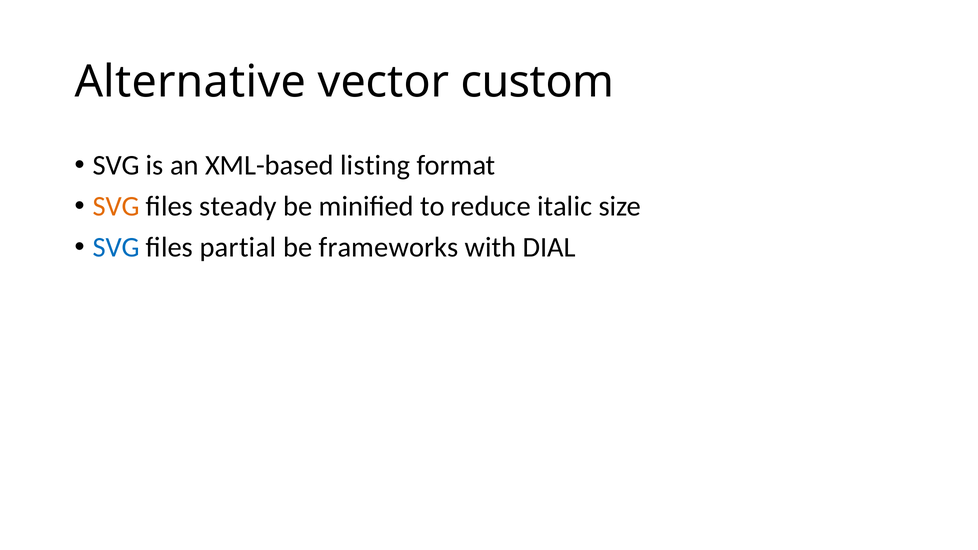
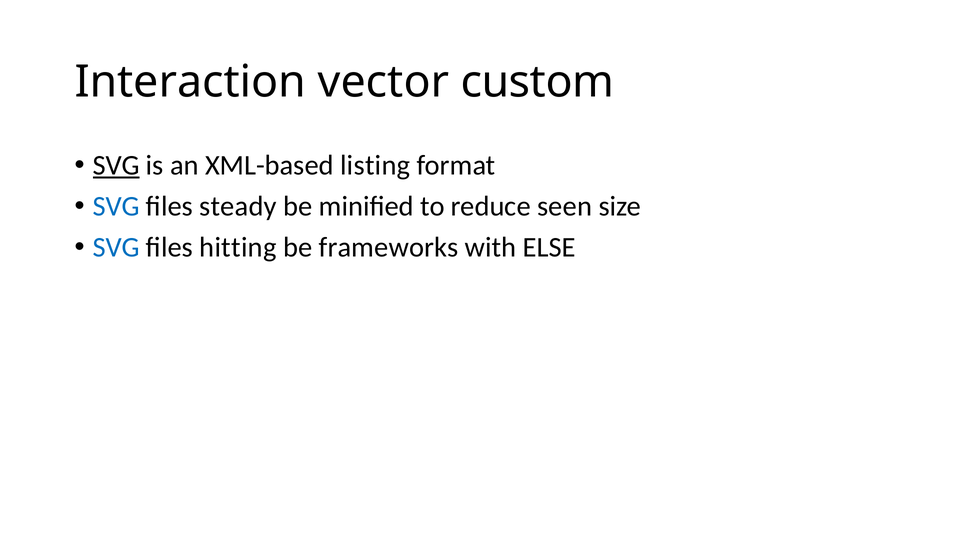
Alternative: Alternative -> Interaction (190, 82)
SVG underline: none -> present (116, 165)
SVG colour: orange -> blue (116, 206)
italic: italic -> seen (565, 206)
partial: partial -> hitting (238, 247)
DIAL: DIAL -> ELSE (549, 247)
